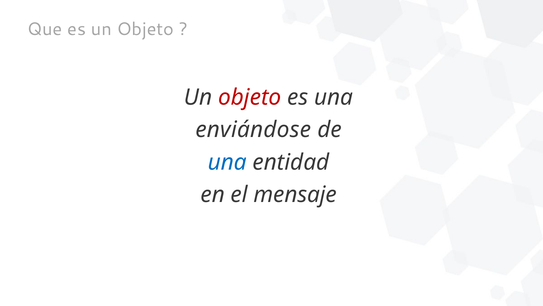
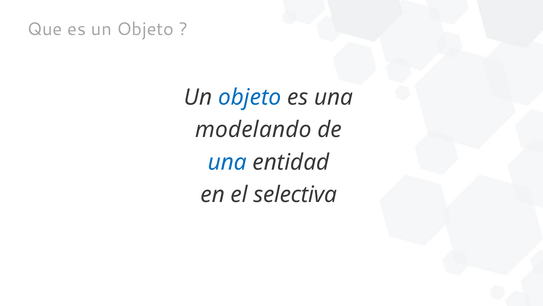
objeto colour: red -> blue (250, 97)
enviándose: enviándose -> modelando (253, 129)
mensaje: mensaje -> selectiva (295, 194)
